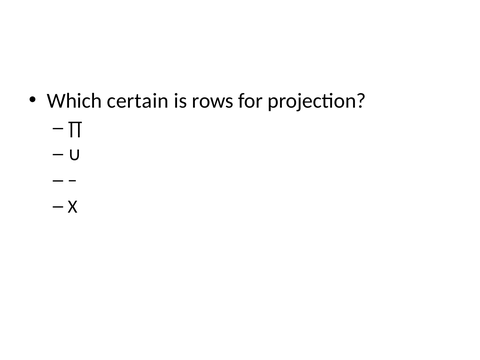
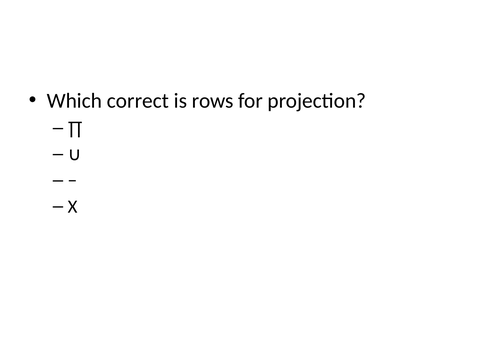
certain: certain -> correct (138, 101)
